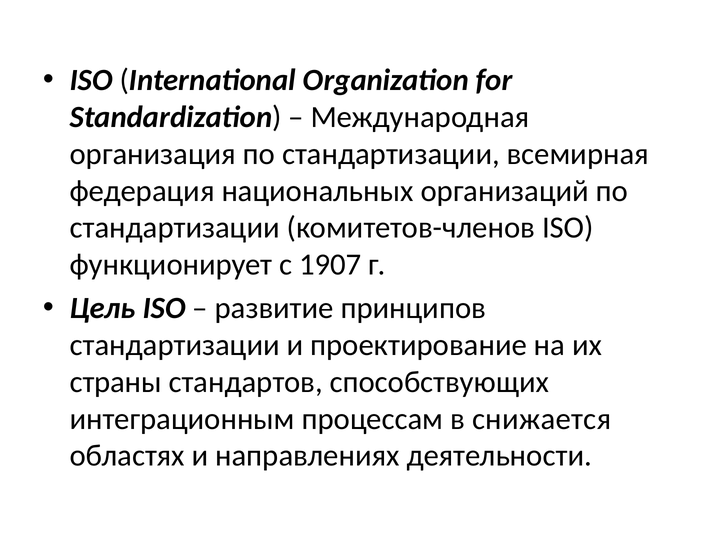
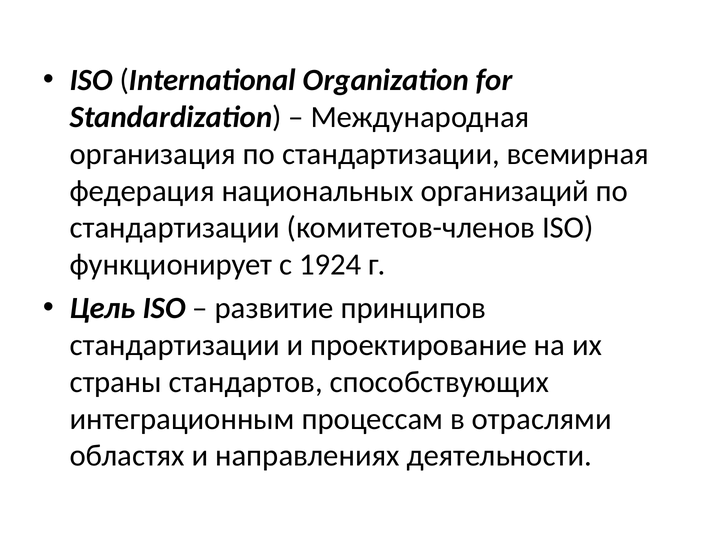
1907: 1907 -> 1924 (330, 265)
снижается: снижается -> отраслями (542, 419)
